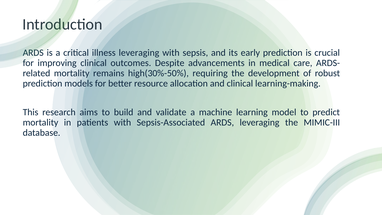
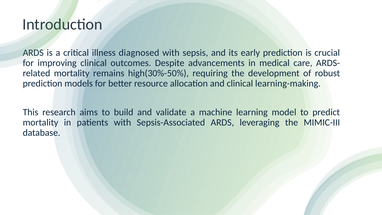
illness leveraging: leveraging -> diagnosed (139, 53)
